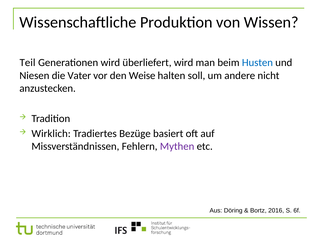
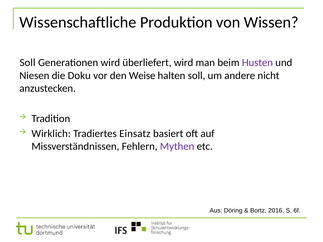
Teil: Teil -> Soll (28, 63)
Husten colour: blue -> purple (257, 63)
Vater: Vater -> Doku (79, 76)
Bezüge: Bezüge -> Einsatz (135, 134)
